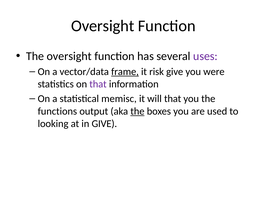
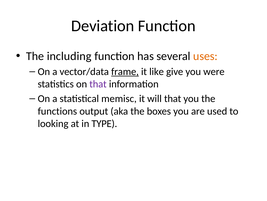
Oversight: Oversight -> Deviation (103, 26)
The oversight: oversight -> including (69, 56)
uses colour: purple -> orange (205, 56)
risk: risk -> like (157, 71)
the underline: present -> none (137, 111)
in GIVE: GIVE -> TYPE (104, 123)
